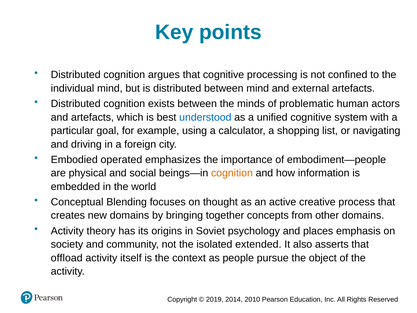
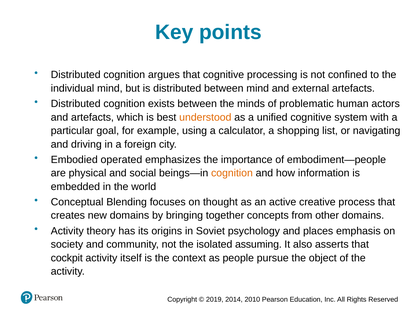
understood colour: blue -> orange (205, 117)
extended: extended -> assuming (258, 244)
offload: offload -> cockpit (67, 258)
